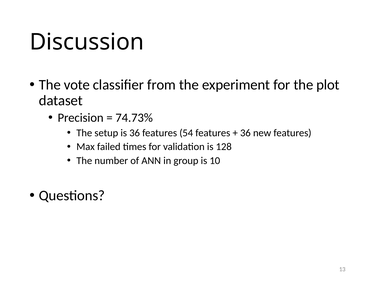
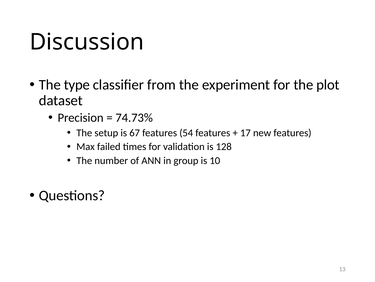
vote: vote -> type (77, 85)
is 36: 36 -> 67 (135, 133)
36: 36 -> 17 (245, 133)
